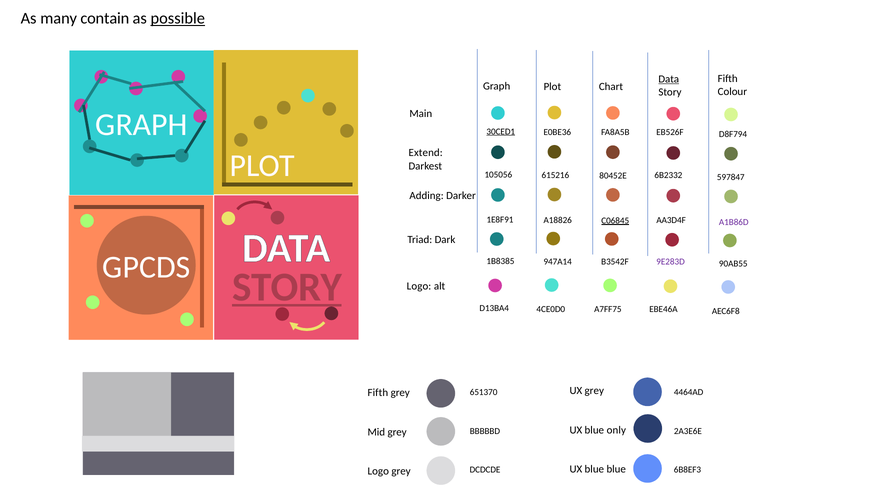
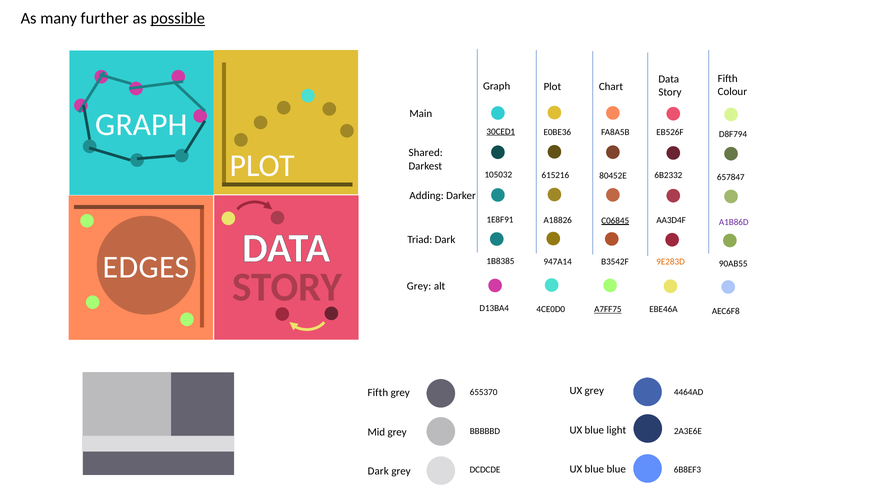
contain: contain -> further (105, 18)
Data underline: present -> none (669, 79)
Extend: Extend -> Shared (426, 153)
105056: 105056 -> 105032 (498, 175)
597847: 597847 -> 657847 (731, 177)
GPCDS: GPCDS -> EDGES (146, 267)
9E283D colour: purple -> orange (671, 262)
STORY underline: present -> none (287, 288)
Logo: Logo -> Grey (419, 286)
A7FF75 underline: none -> present (608, 310)
651370: 651370 -> 655370 (484, 392)
only: only -> light (616, 430)
Logo: Logo -> Dark (378, 471)
